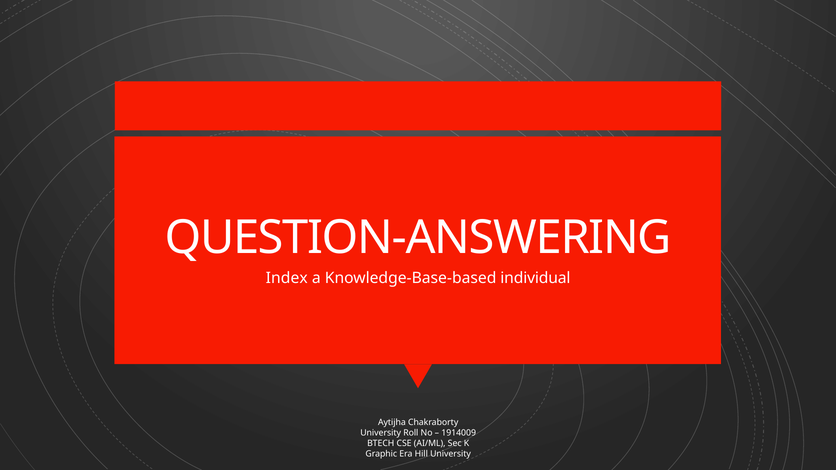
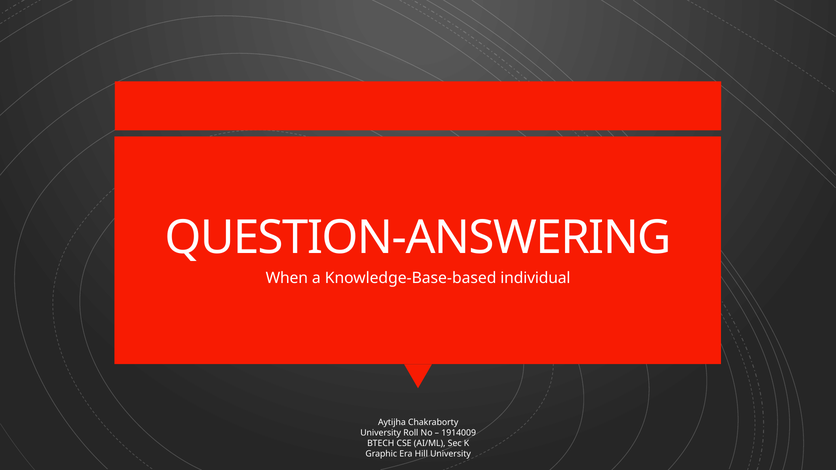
Index: Index -> When (287, 278)
